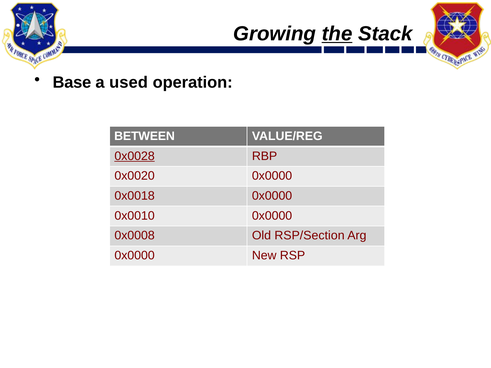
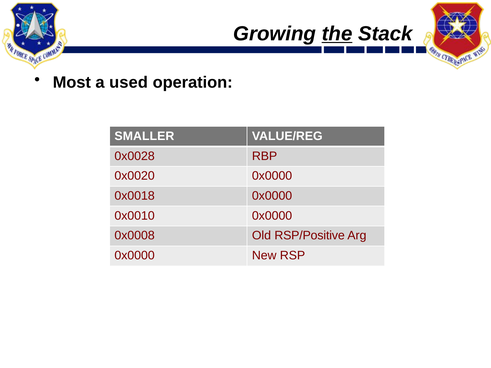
Base: Base -> Most (72, 83)
BETWEEN: BETWEEN -> SMALLER (144, 136)
0x0028 underline: present -> none (135, 156)
RSP/Section: RSP/Section -> RSP/Positive (310, 236)
